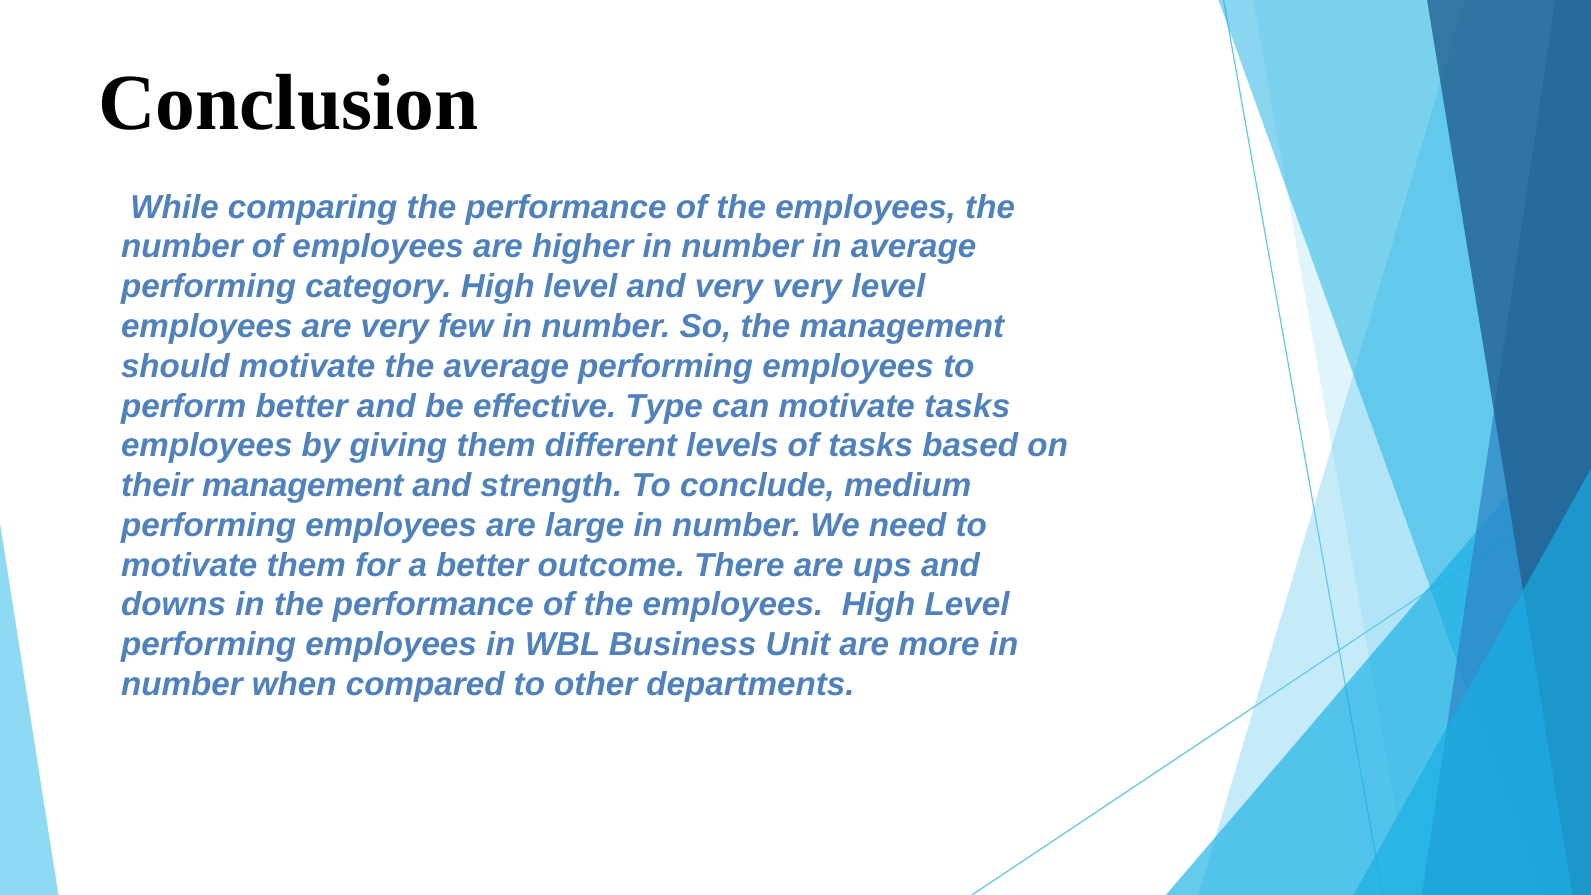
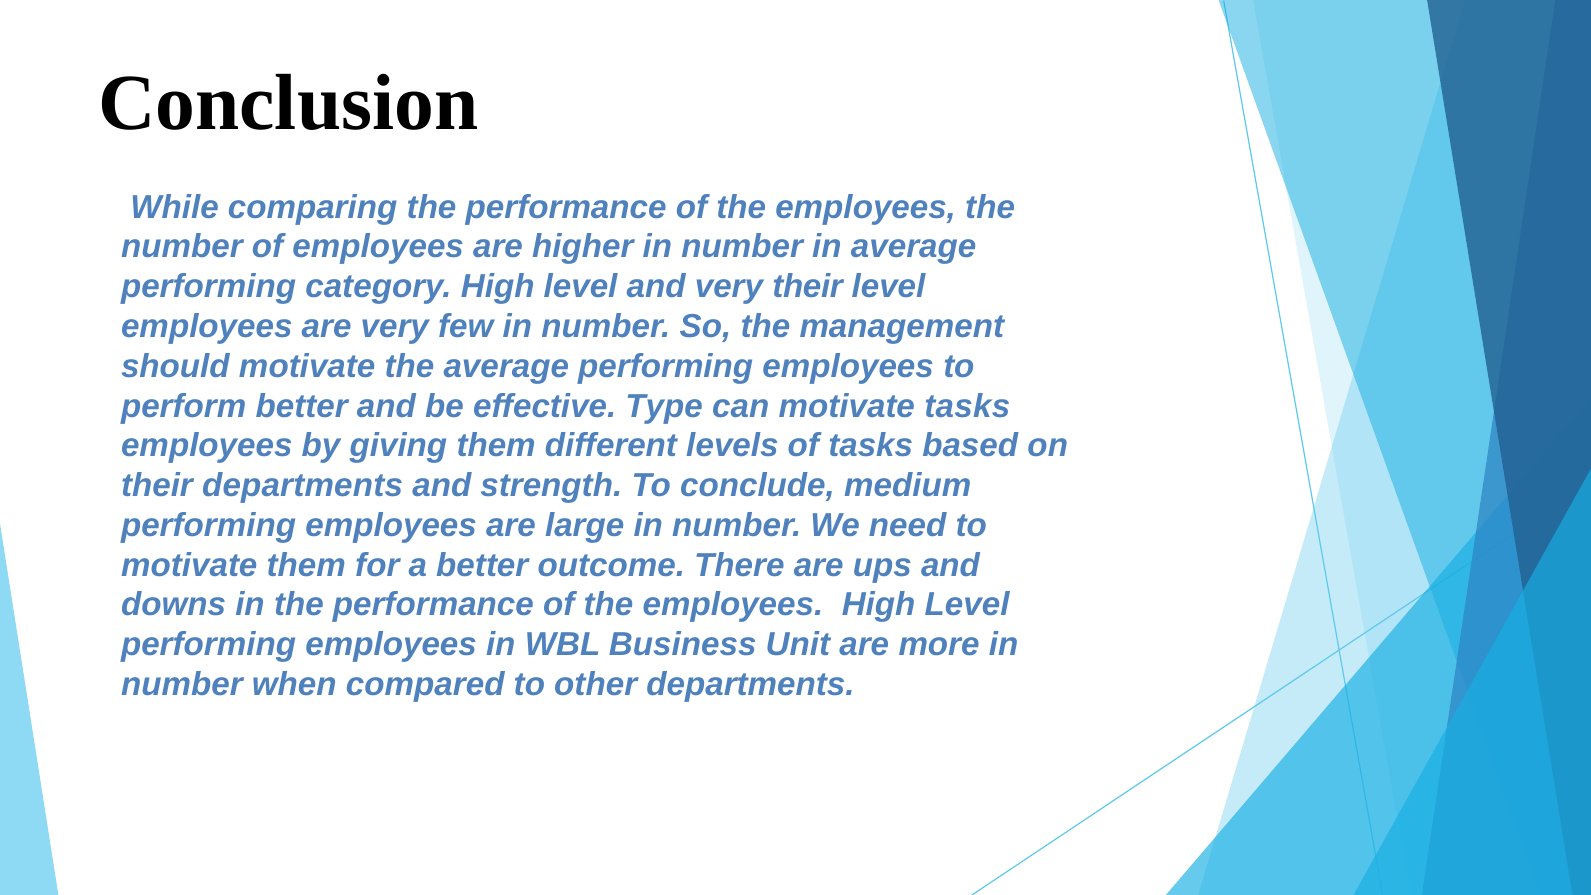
very very: very -> their (808, 287)
their management: management -> departments (303, 486)
